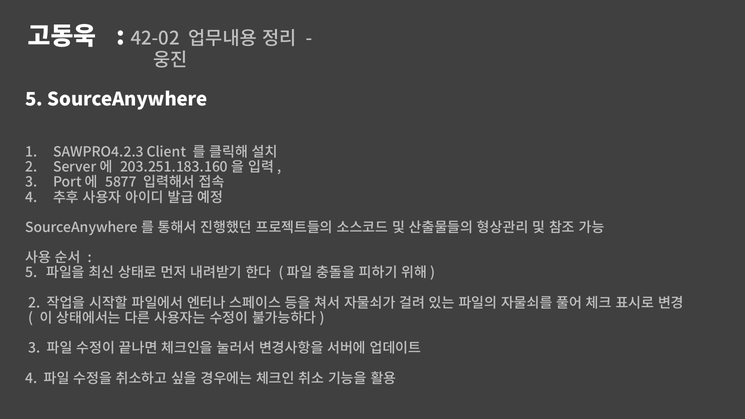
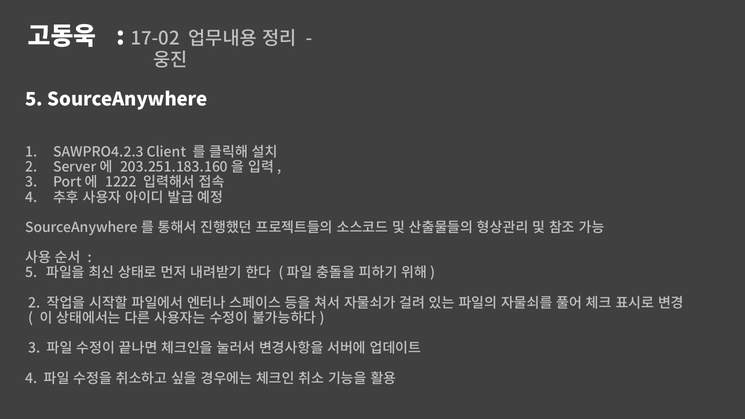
42-02: 42-02 -> 17-02 (155, 38)
5877: 5877 -> 1222 (121, 182)
